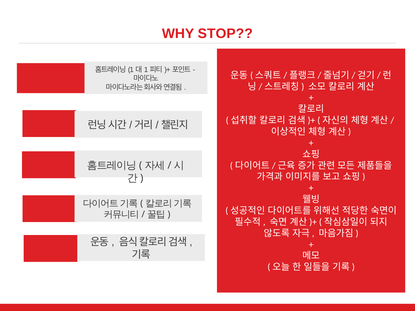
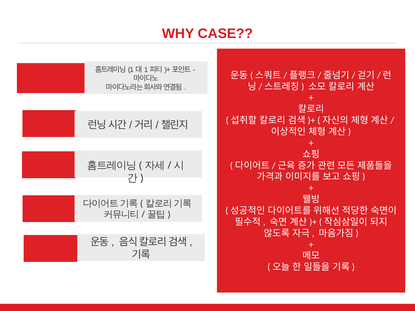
STOP: STOP -> CASE (225, 34)
